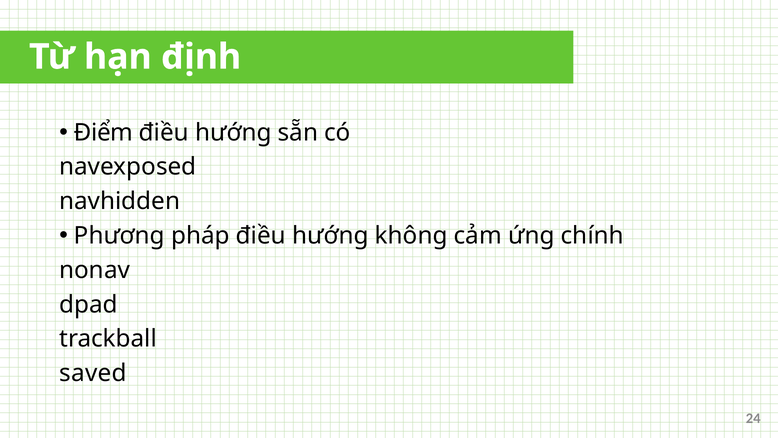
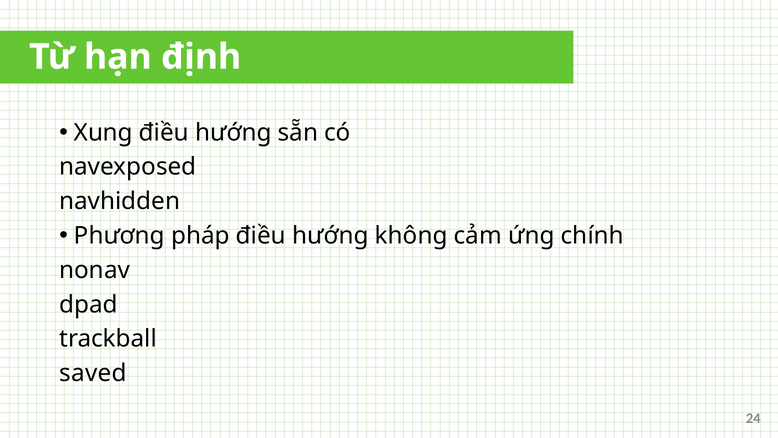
Điểm: Điểm -> Xung (103, 132)
